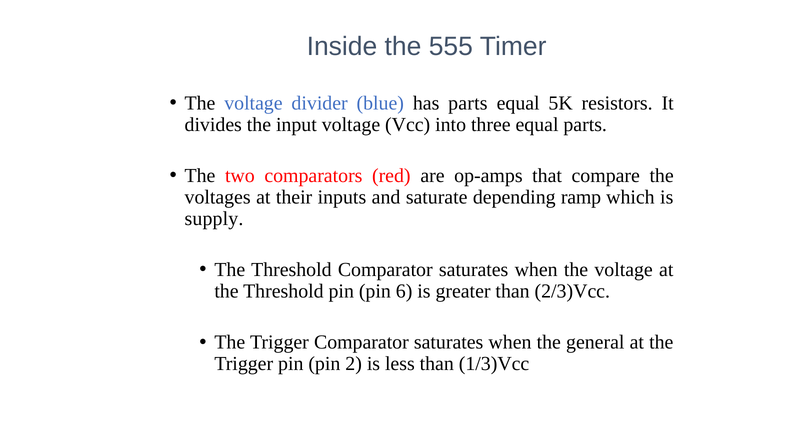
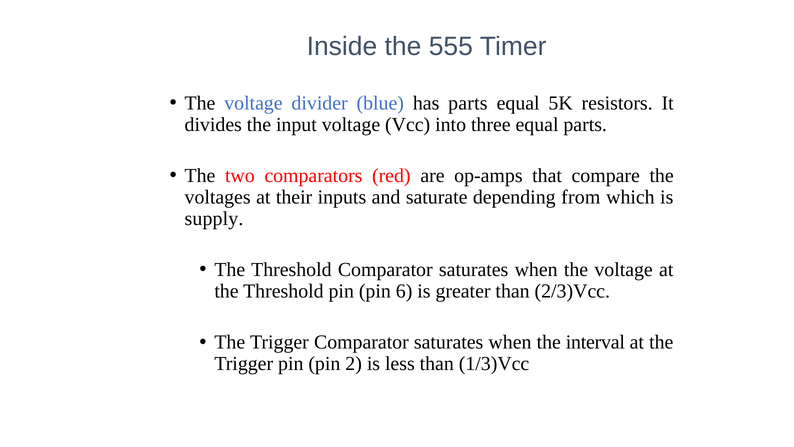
ramp: ramp -> from (581, 197)
general: general -> interval (595, 342)
